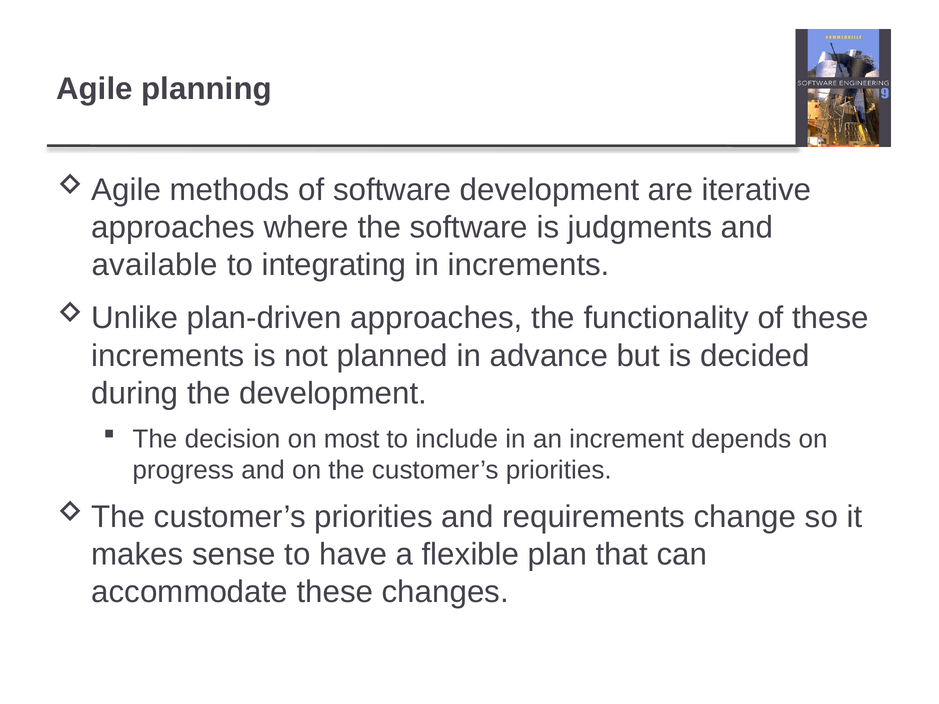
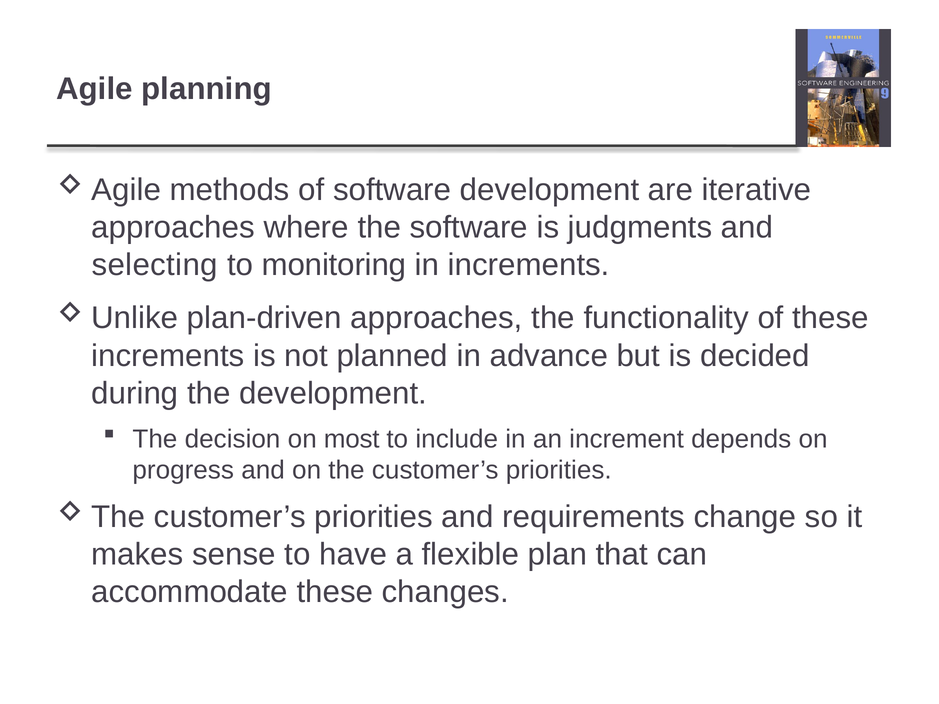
available: available -> selecting (155, 265)
integrating: integrating -> monitoring (334, 265)
